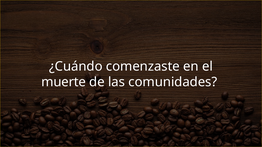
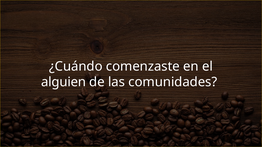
muerte: muerte -> alguien (64, 82)
